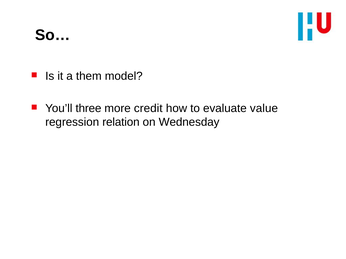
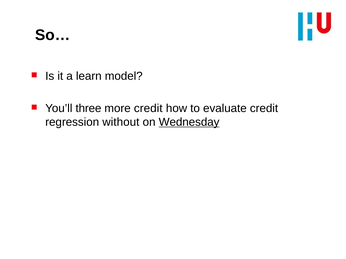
them: them -> learn (89, 76)
evaluate value: value -> credit (264, 108)
relation: relation -> without (121, 122)
Wednesday underline: none -> present (189, 122)
